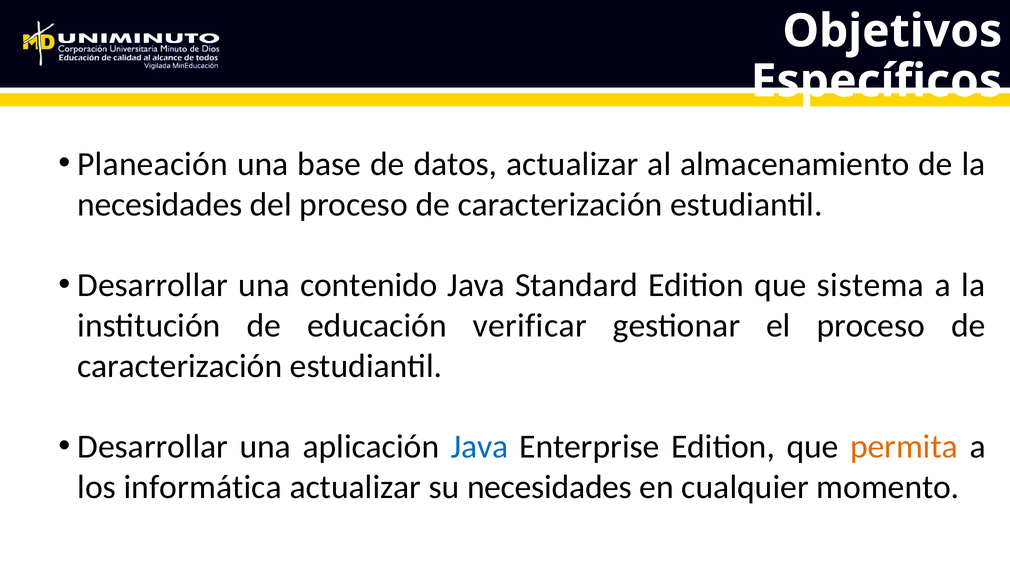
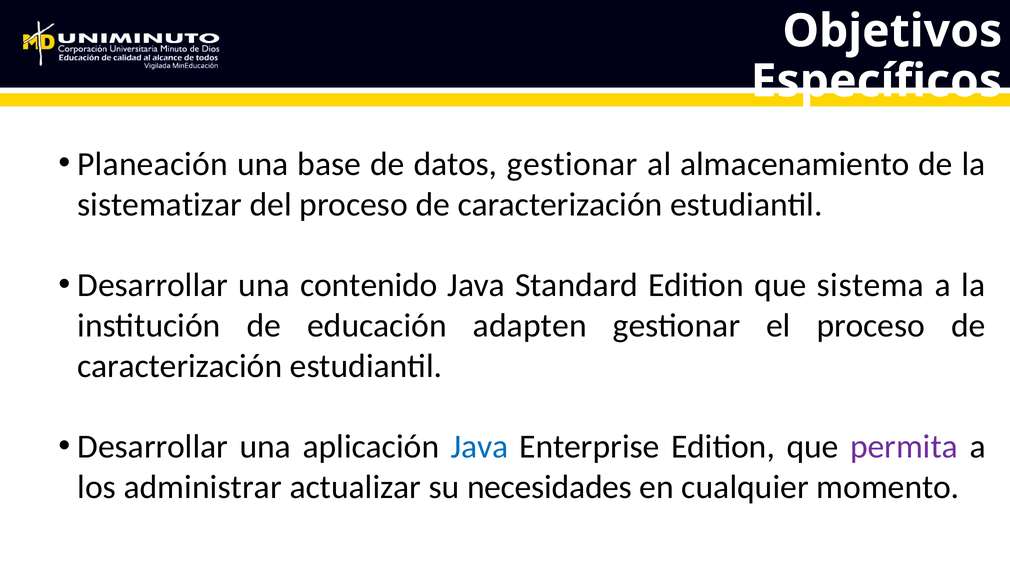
datos actualizar: actualizar -> gestionar (572, 164)
necesidades: necesidades -> sistematizar (160, 205)
verificar: verificar -> adapten (530, 326)
permita colour: orange -> purple (904, 447)
informática: informática -> administrar (203, 487)
